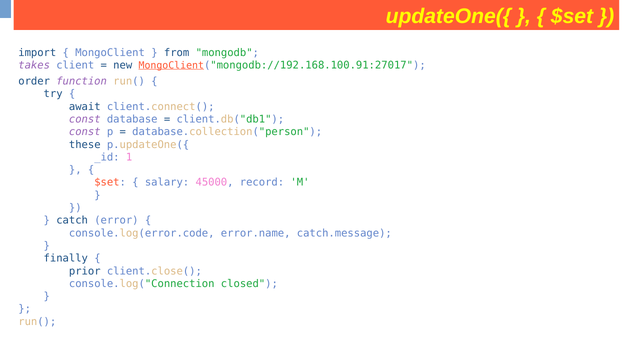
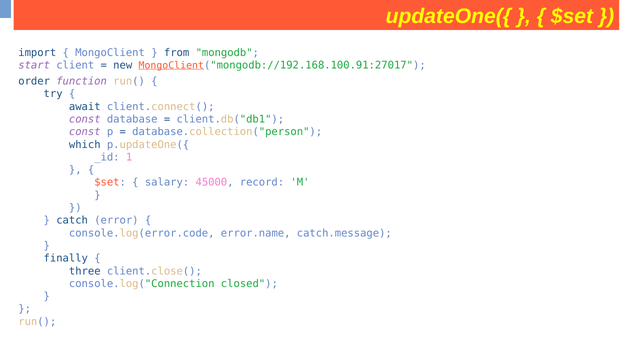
takes: takes -> start (34, 65)
these: these -> which (85, 145)
prior: prior -> three (85, 271)
